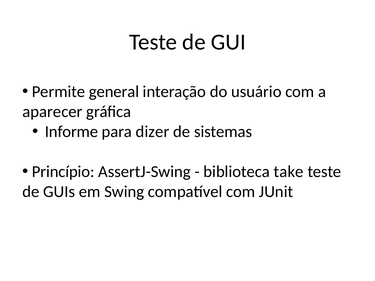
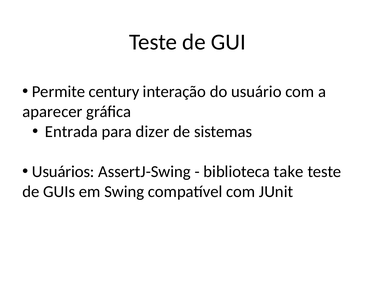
general: general -> century (114, 92)
Informe: Informe -> Entrada (71, 132)
Princípio: Princípio -> Usuários (63, 172)
